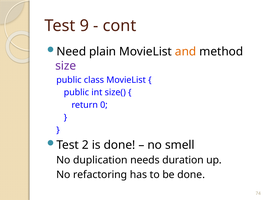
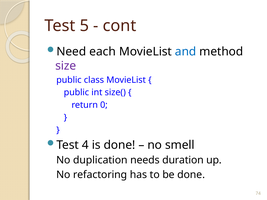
9: 9 -> 5 (84, 26)
plain: plain -> each (103, 52)
and colour: orange -> blue (186, 52)
2: 2 -> 4 (85, 145)
